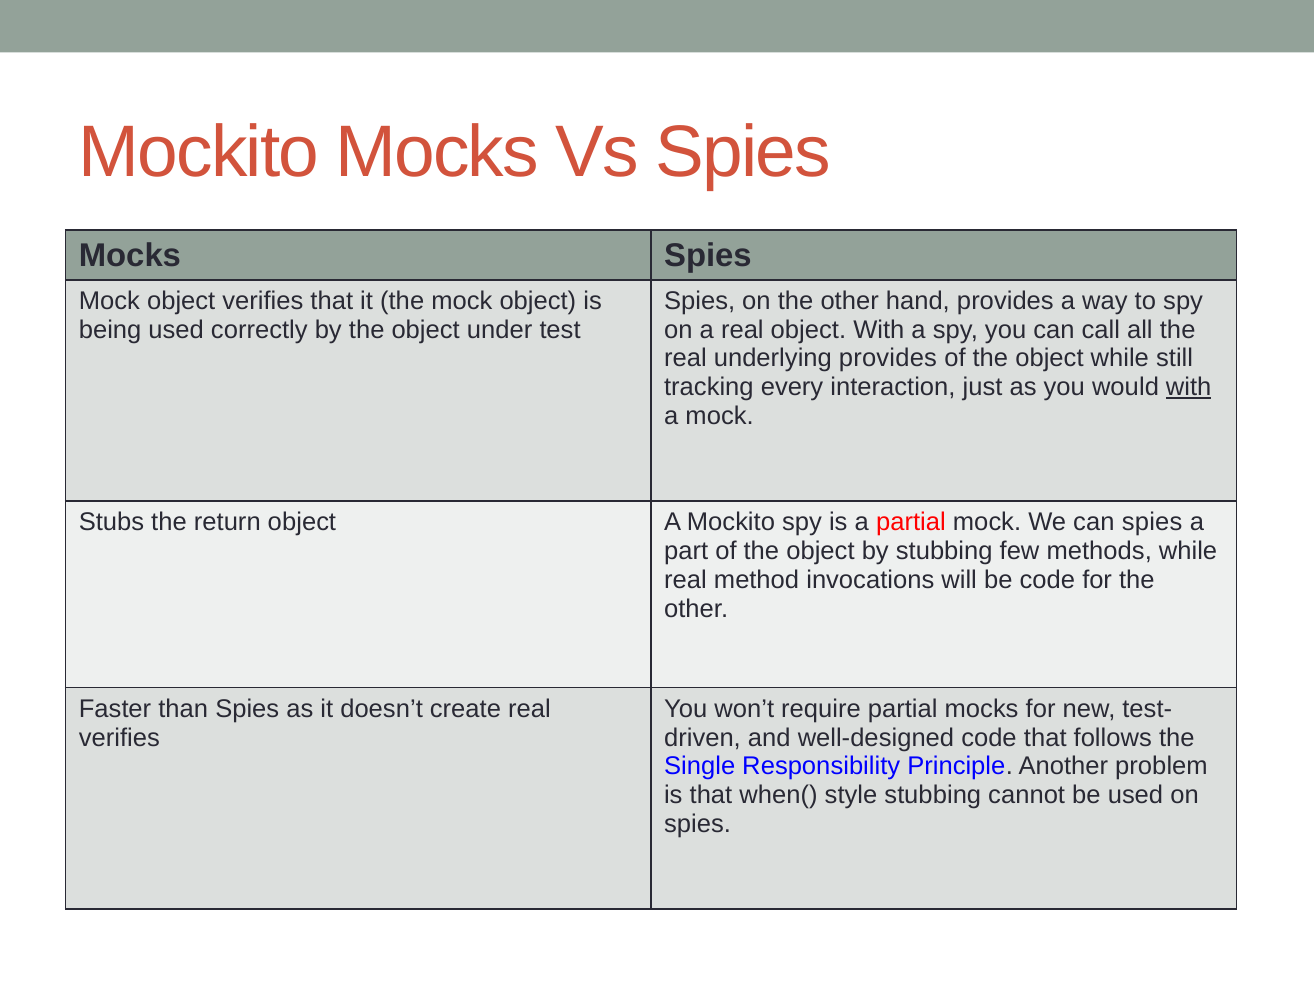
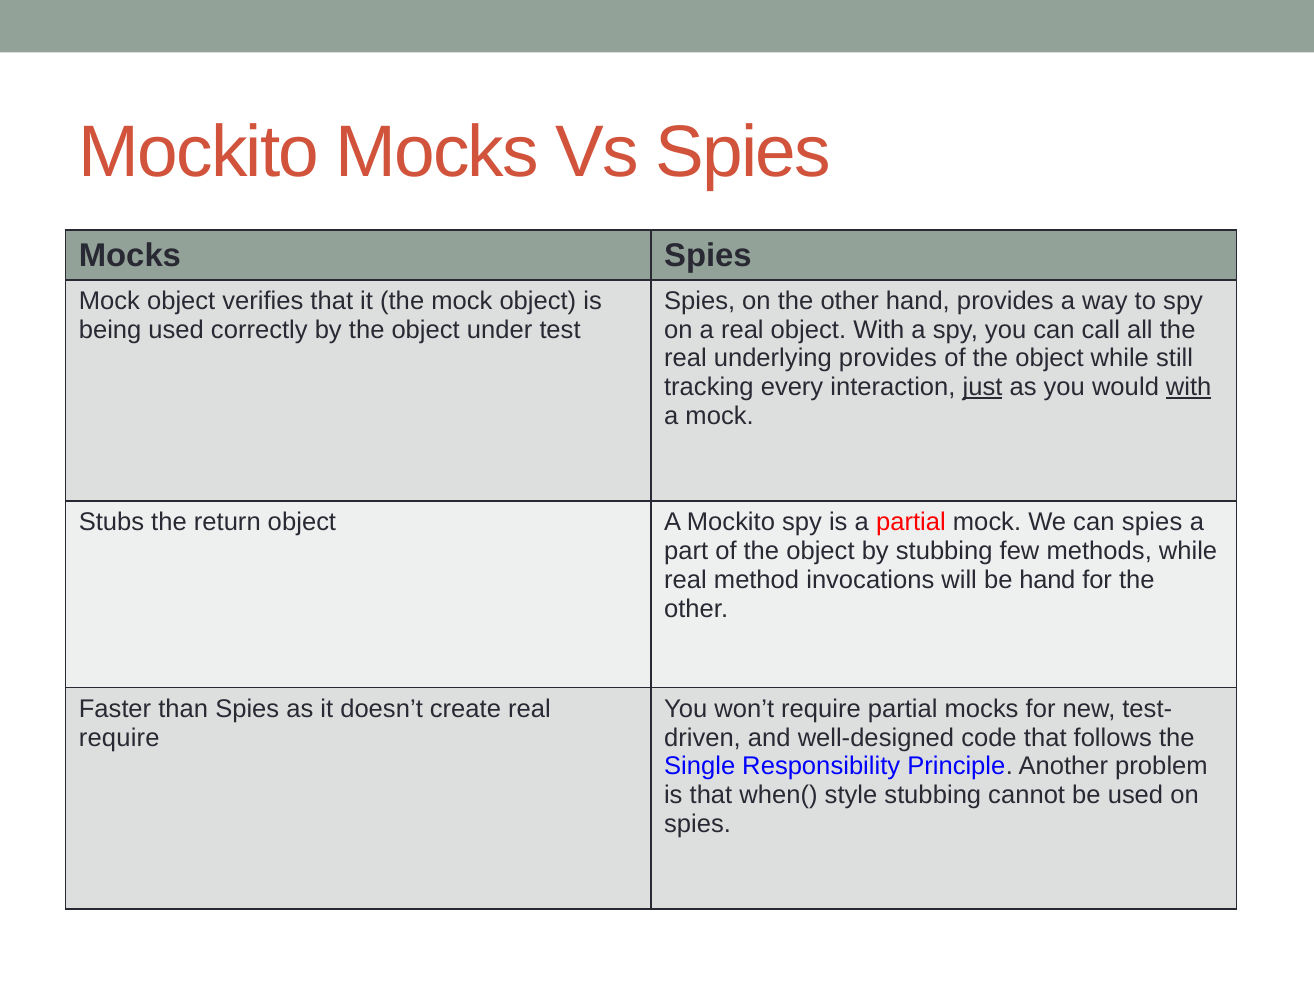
just underline: none -> present (983, 387)
be code: code -> hand (1047, 580)
verifies: verifies -> require (119, 738)
